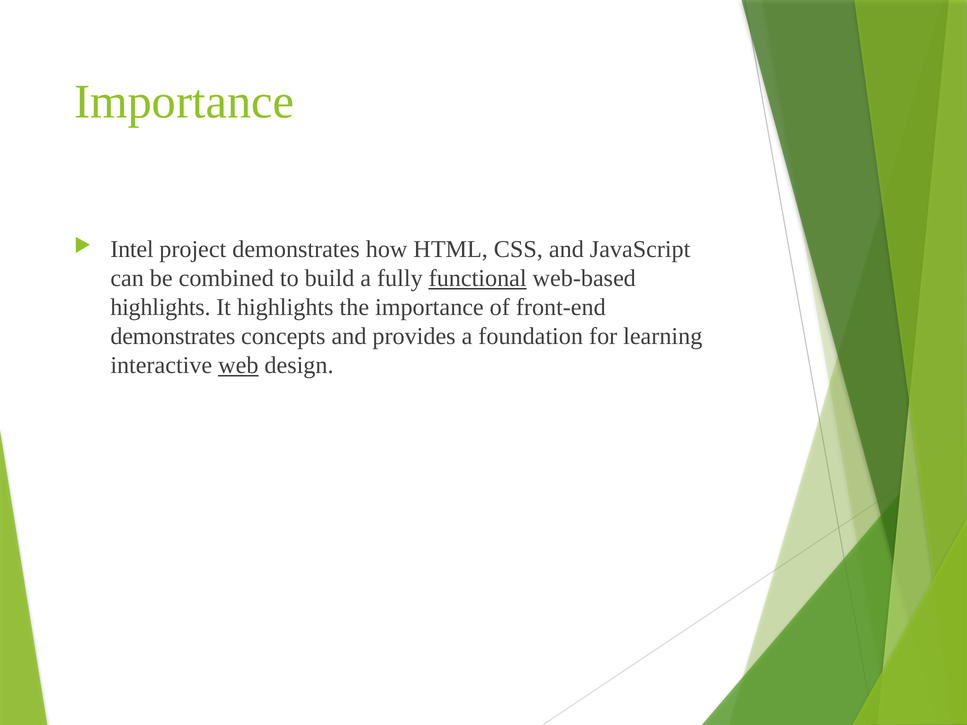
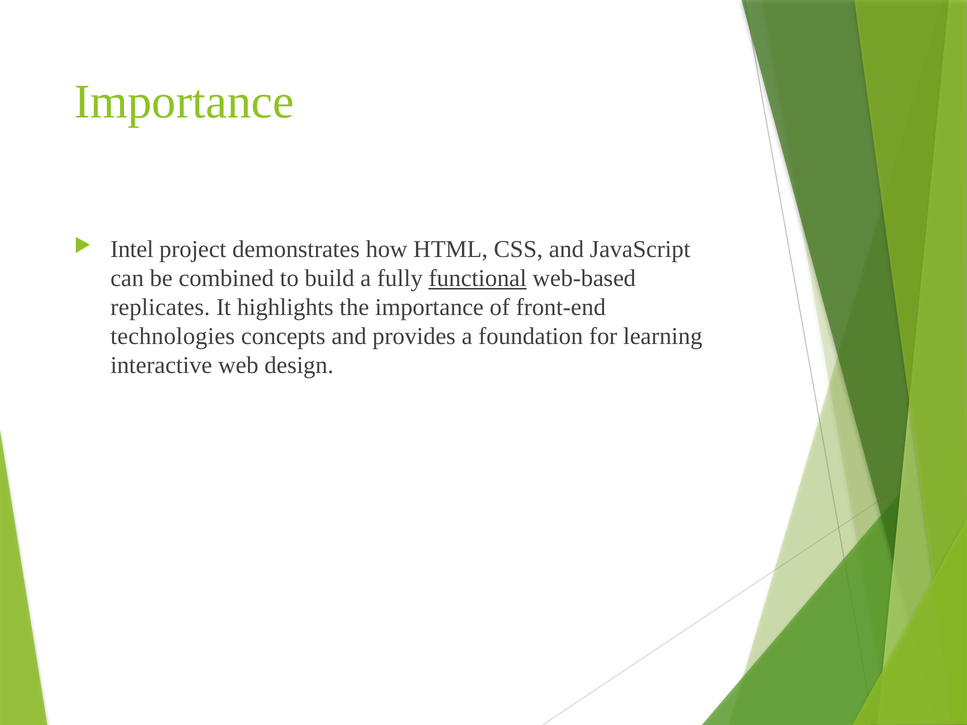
highlights: highlights -> replicates (160, 308)
demonstrates: demonstrates -> technologies (173, 337)
web underline: present -> none (238, 366)
